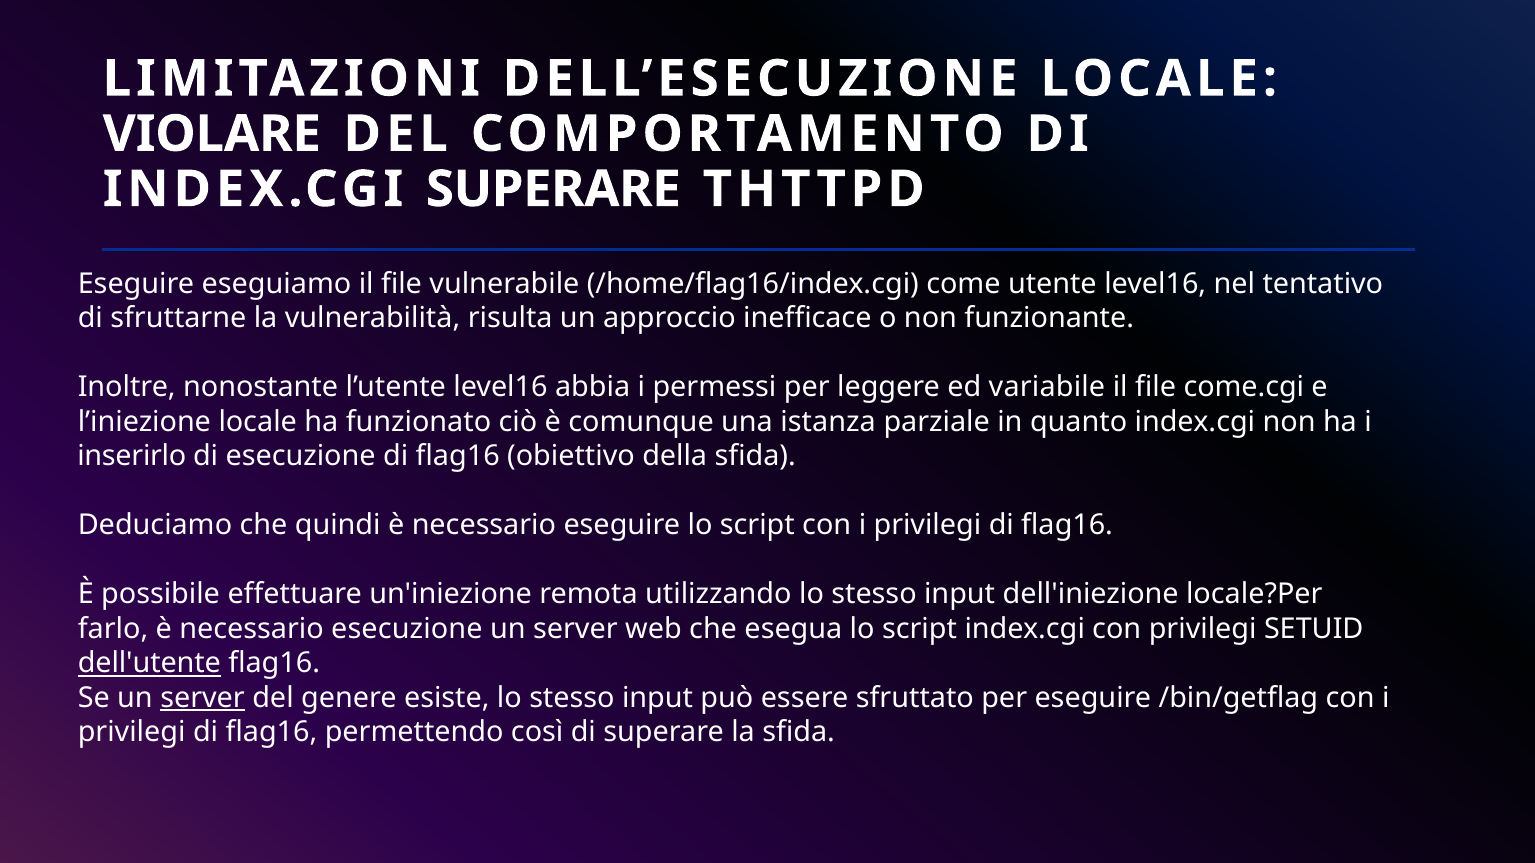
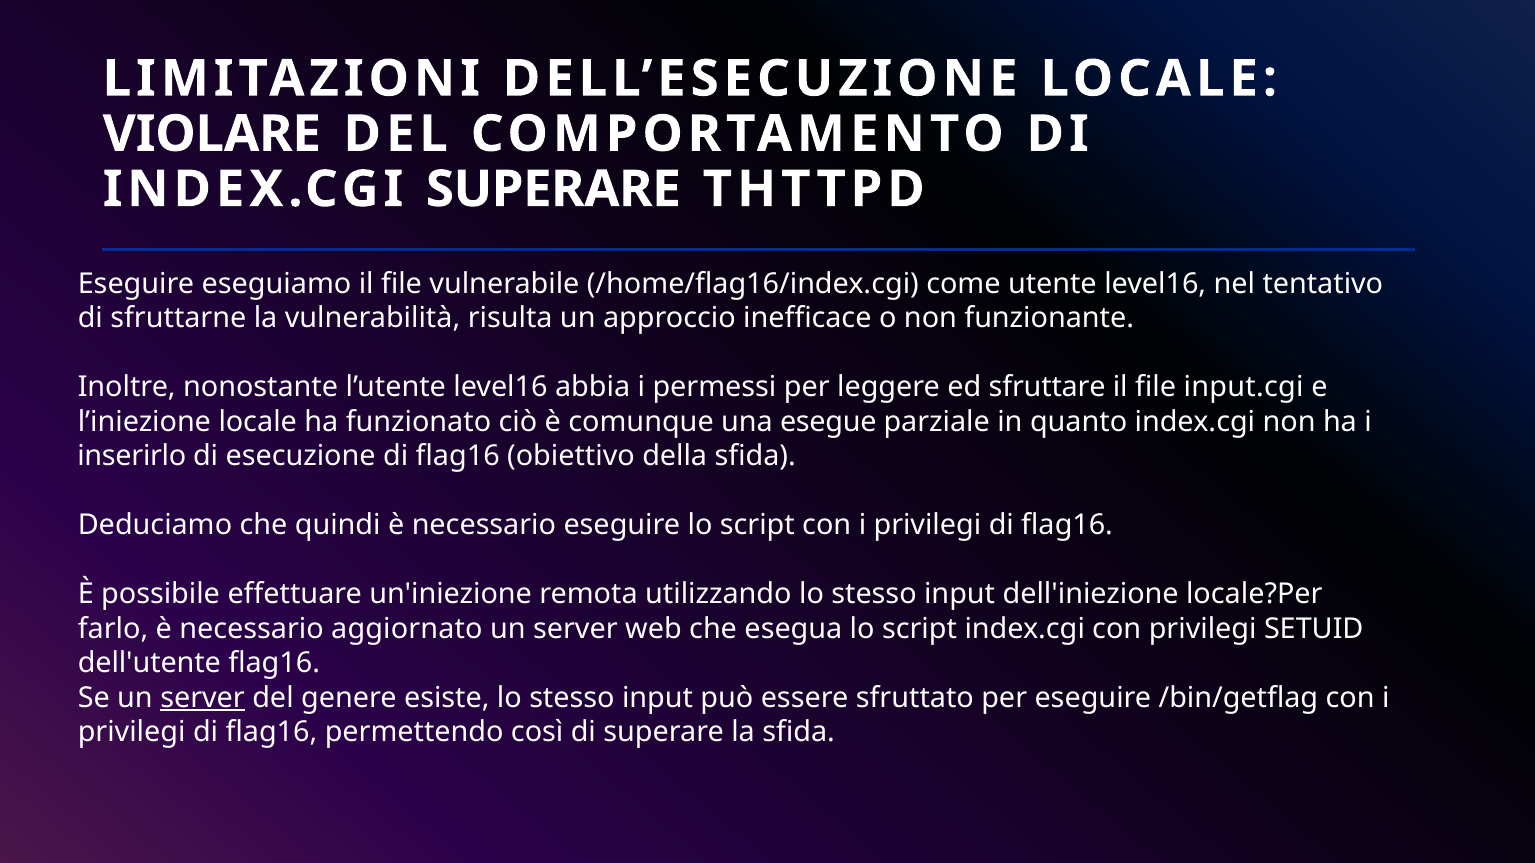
variabile: variabile -> sfruttare (1047, 387)
come.cgi: come.cgi -> input.cgi (1244, 387)
istanza: istanza -> esegue (828, 422)
necessario esecuzione: esecuzione -> aggiornato (407, 629)
dell'utente underline: present -> none (149, 664)
